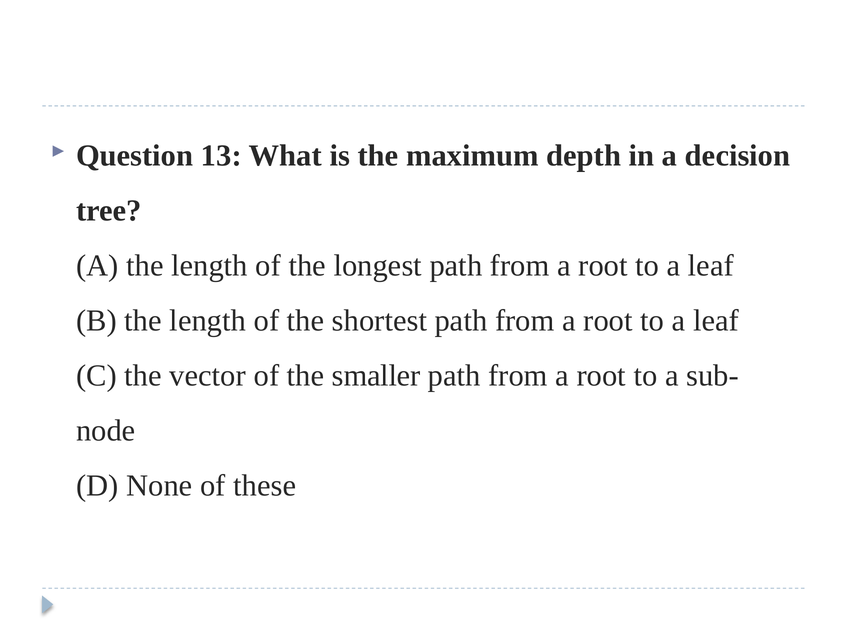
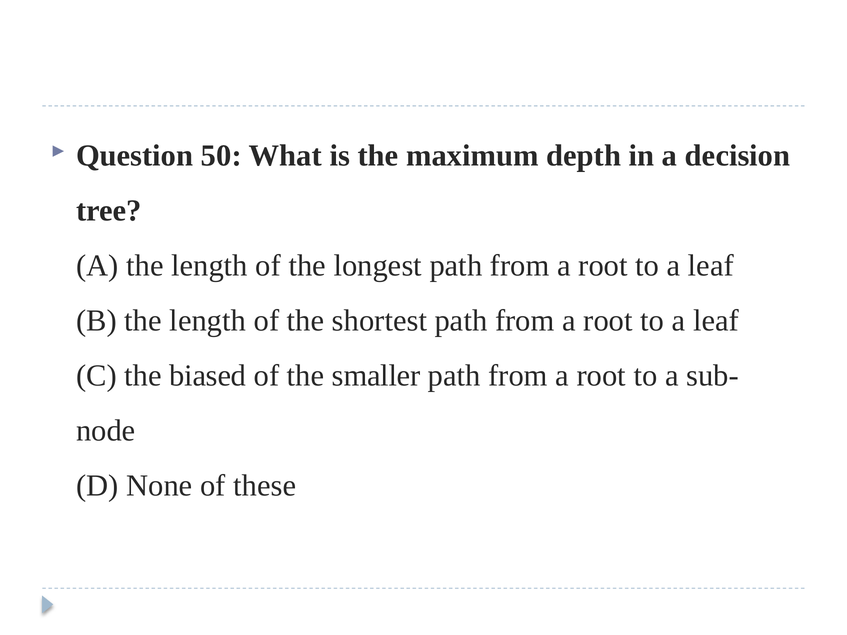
13: 13 -> 50 (221, 156)
vector: vector -> biased (208, 376)
